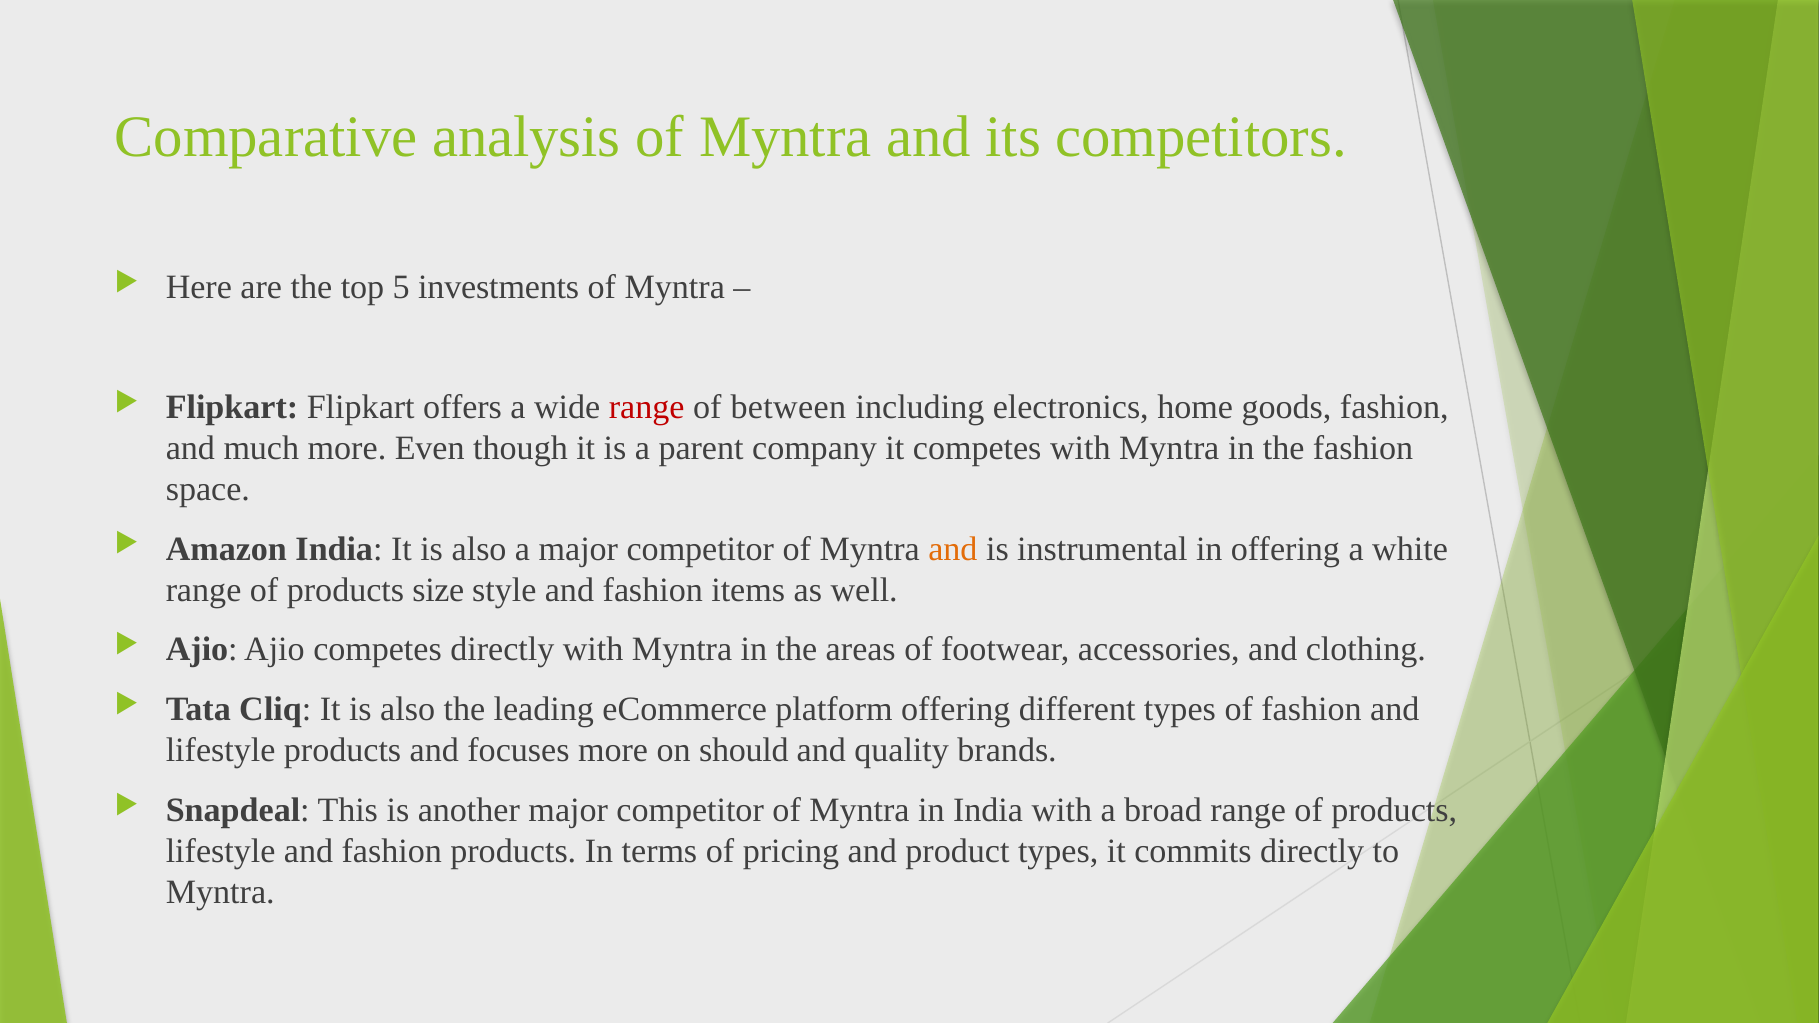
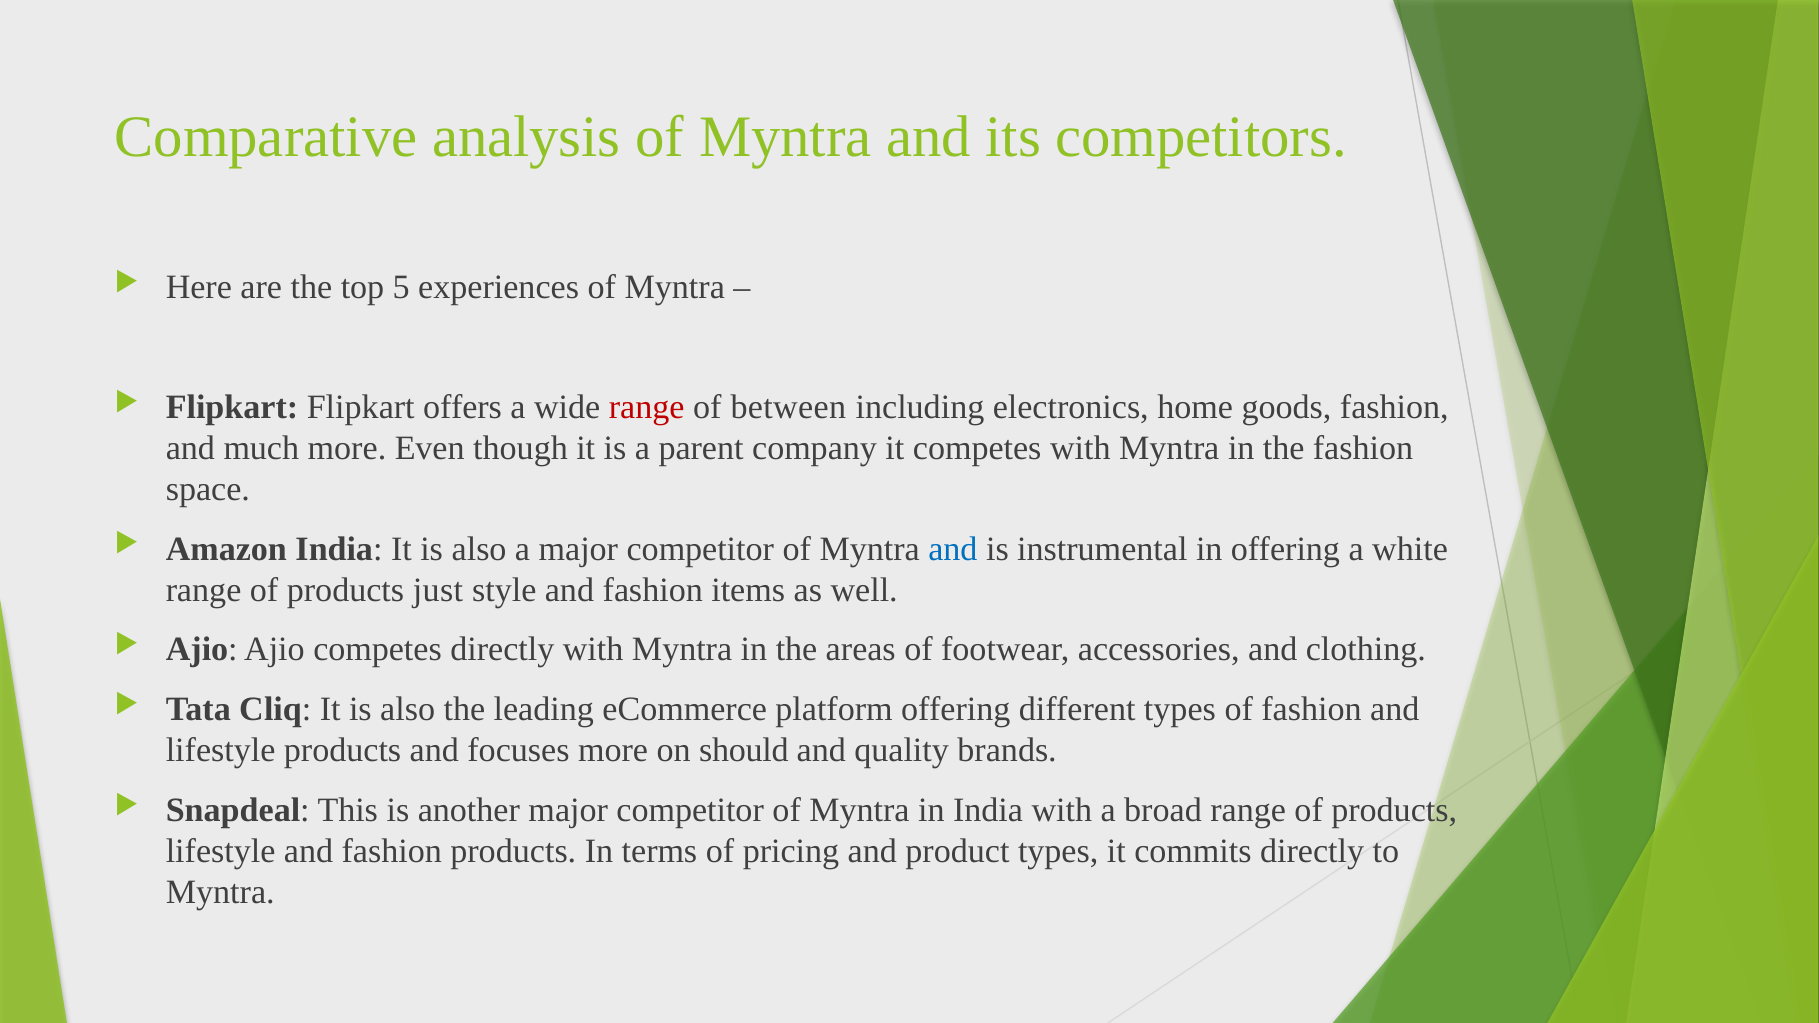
investments: investments -> experiences (499, 287)
and colour: orange -> blue (953, 549)
size: size -> just (438, 590)
